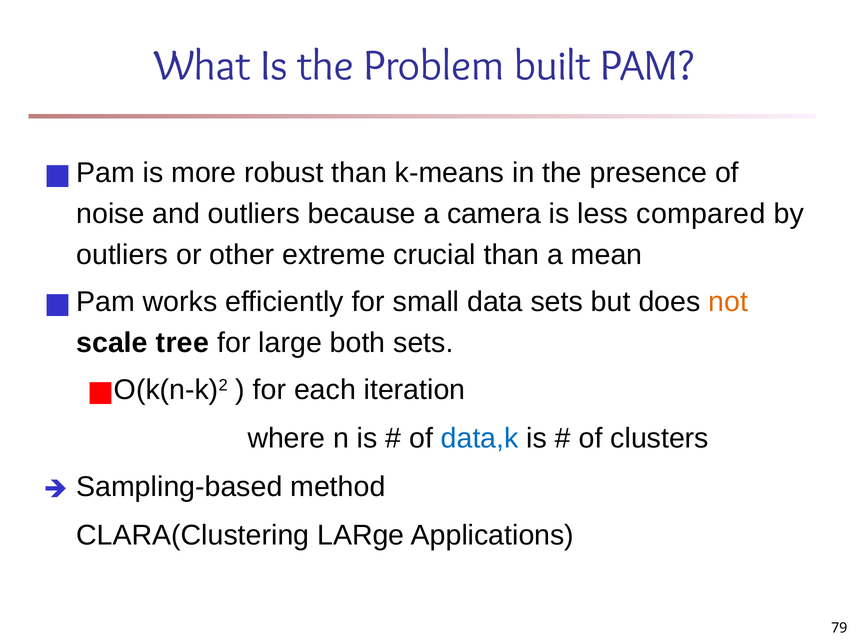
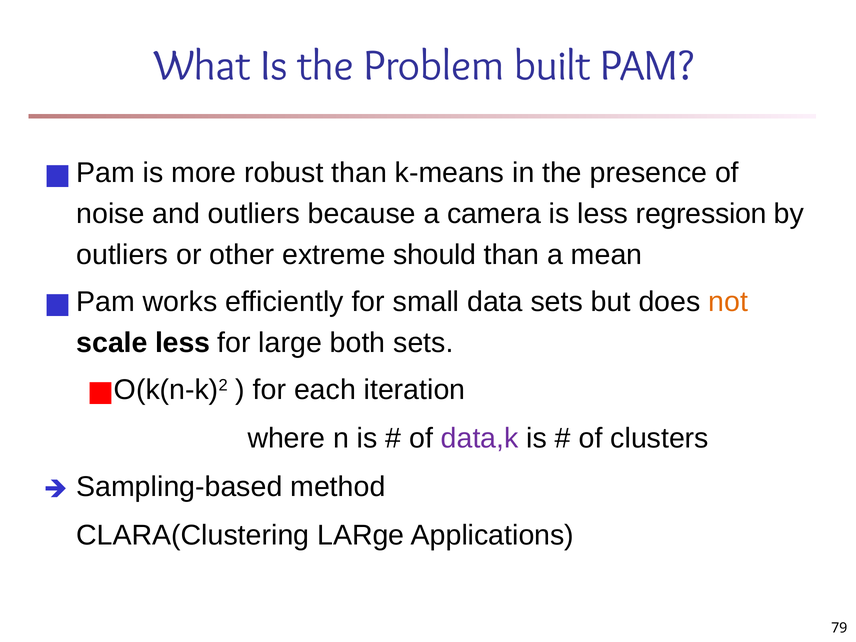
compared: compared -> regression (701, 214)
crucial: crucial -> should (435, 255)
scale tree: tree -> less (183, 343)
data,k colour: blue -> purple (480, 438)
